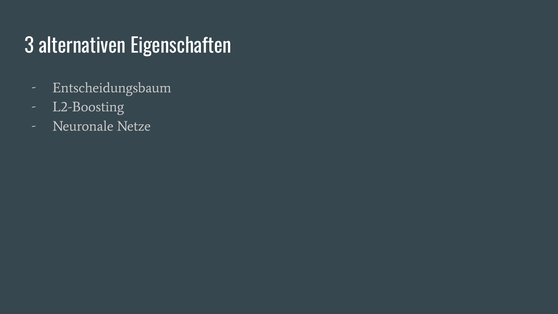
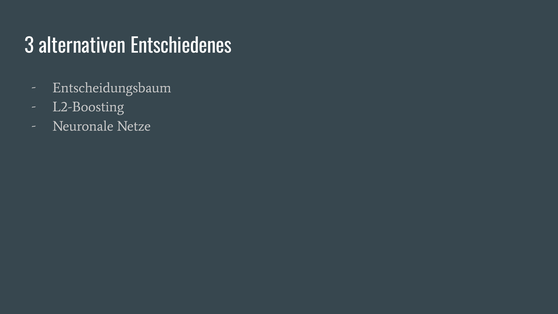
Eigenschaften: Eigenschaften -> Entschiedenes (181, 46)
